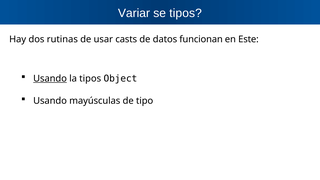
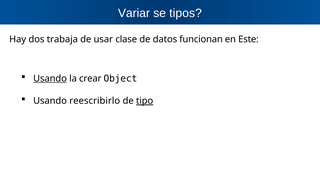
rutinas: rutinas -> trabaja (62, 39)
casts: casts -> clase (126, 39)
la tipos: tipos -> crear (90, 78)
mayúsculas: mayúsculas -> reescribirlo (95, 101)
tipo underline: none -> present (145, 101)
